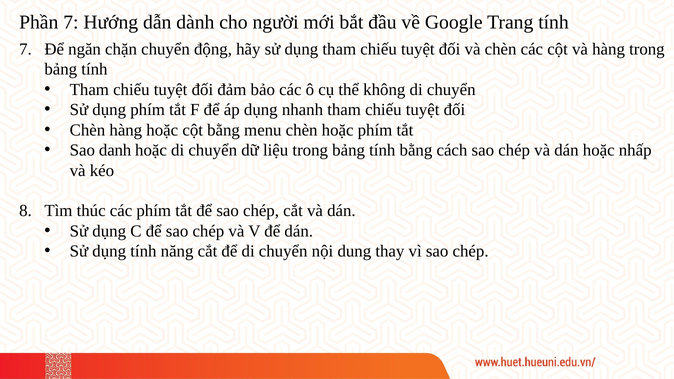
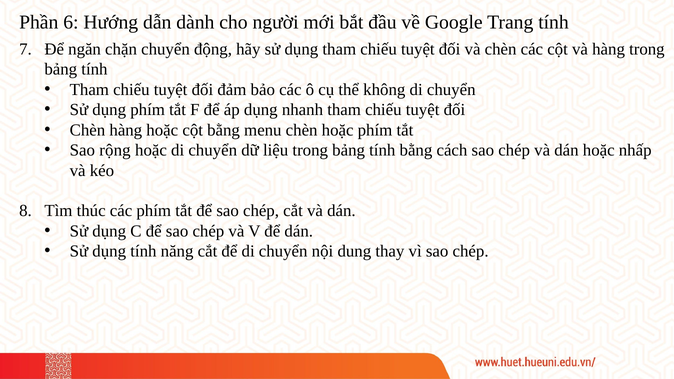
Phần 7: 7 -> 6 (71, 22)
danh: danh -> rộng (115, 150)
